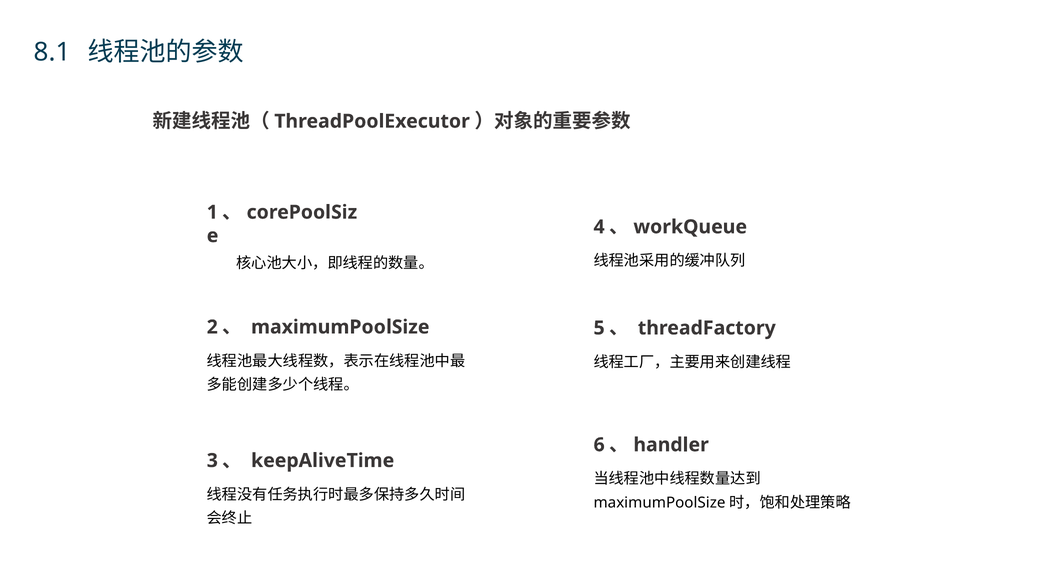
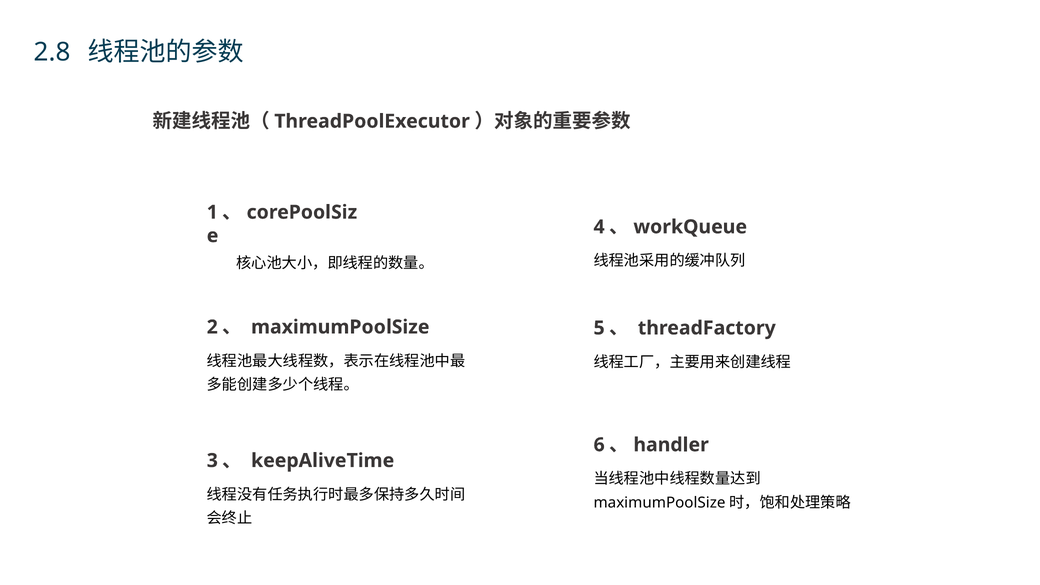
8.1: 8.1 -> 2.8 (52, 52)
